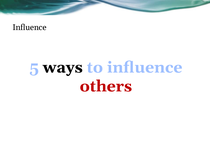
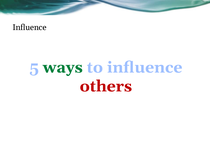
ways colour: black -> green (63, 68)
